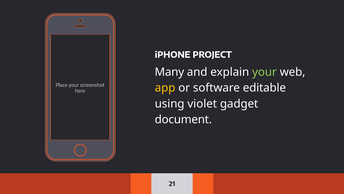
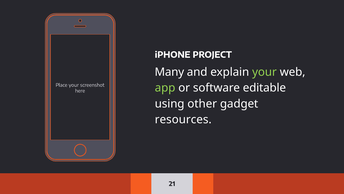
app colour: yellow -> light green (165, 88)
violet: violet -> other (202, 104)
document: document -> resources (183, 119)
